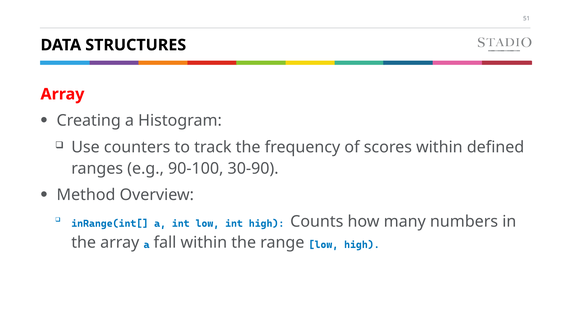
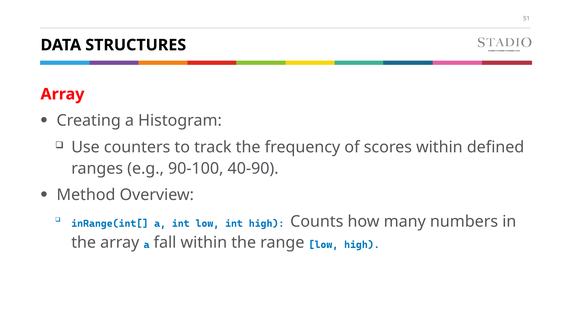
30-90: 30-90 -> 40-90 (253, 169)
